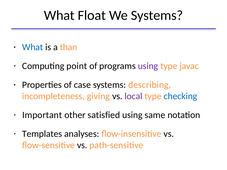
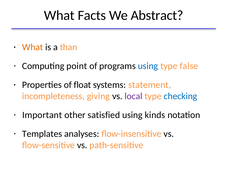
Float: Float -> Facts (92, 15)
We Systems: Systems -> Abstract (157, 15)
What colour: blue -> orange (33, 47)
using colour: purple -> blue (148, 66)
javac: javac -> false (189, 66)
case: case -> float (82, 85)
describing: describing -> statement (150, 85)
same: same -> kinds (155, 115)
